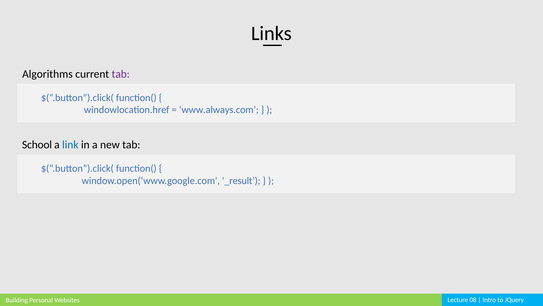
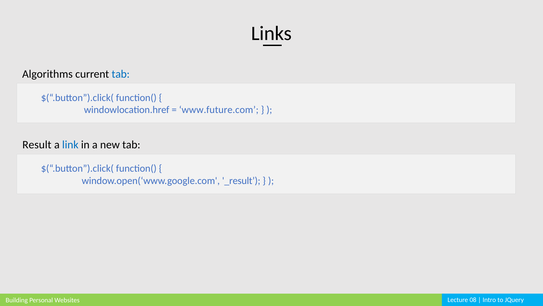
tab colour: purple -> blue (121, 74)
www.always.com: www.always.com -> www.future.com (219, 110)
School: School -> Result (37, 144)
